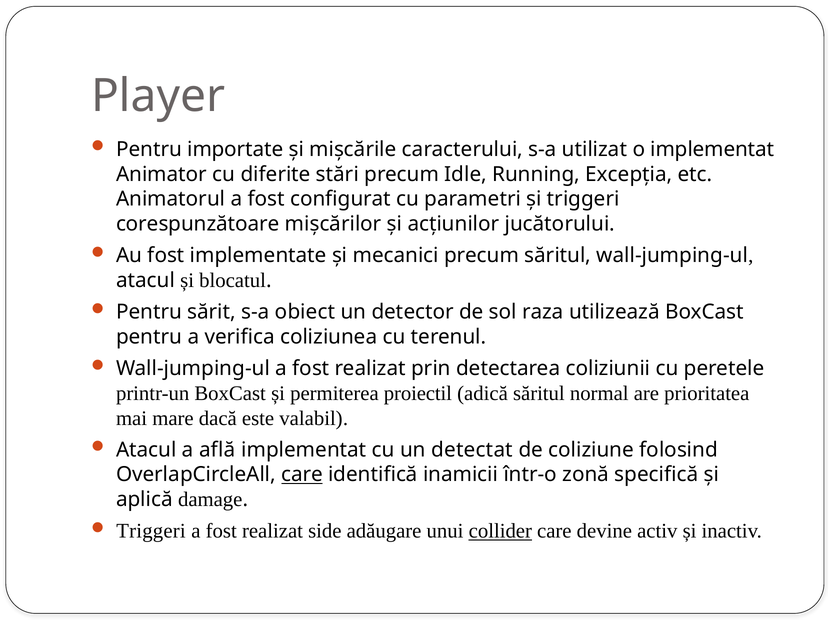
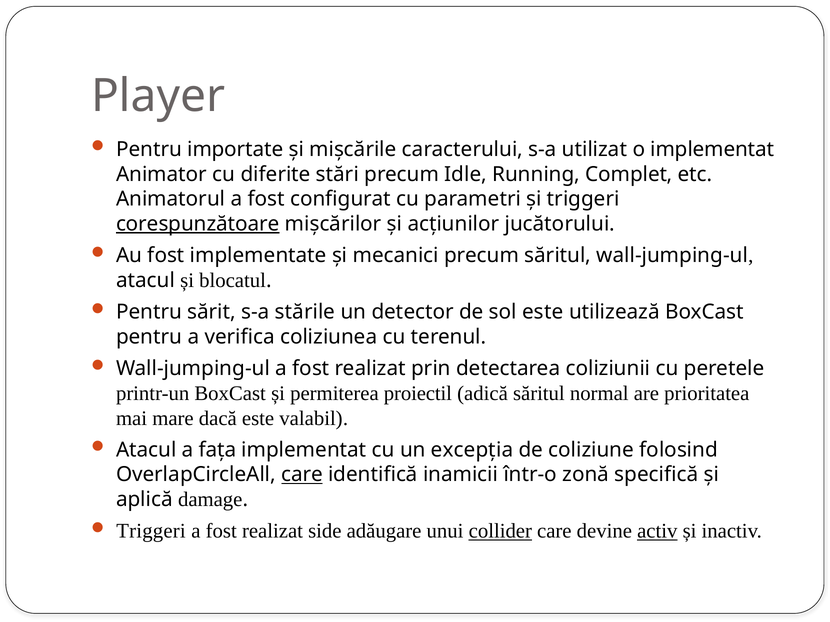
Excepția: Excepția -> Complet (629, 174)
corespunzătoare underline: none -> present (198, 224)
obiect: obiect -> stările (305, 312)
sol raza: raza -> este (543, 312)
află: află -> fața (218, 450)
detectat: detectat -> excepția (472, 450)
activ underline: none -> present (657, 532)
